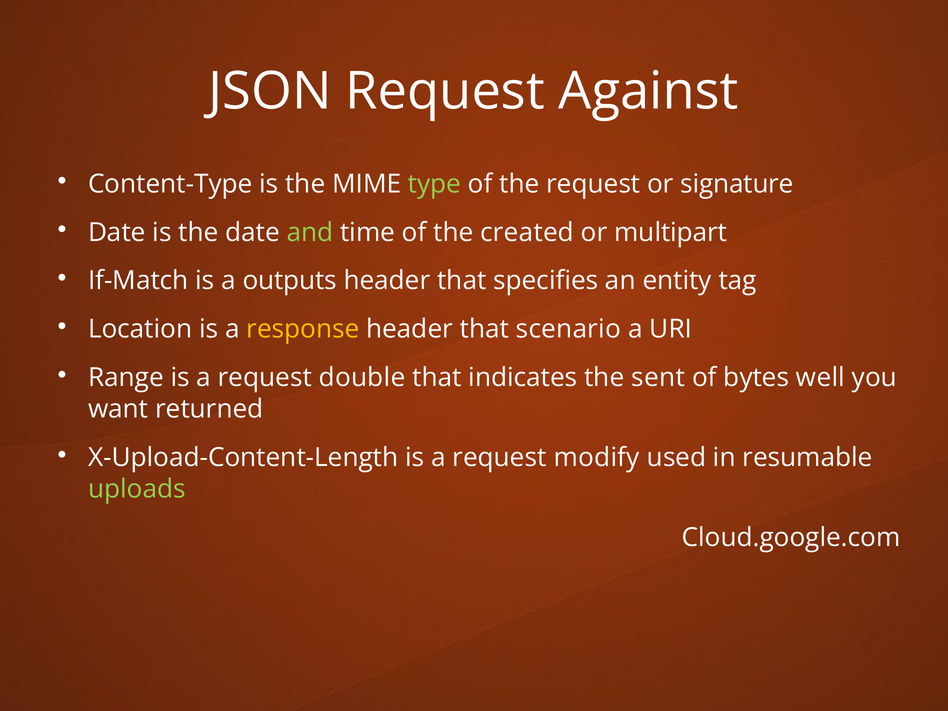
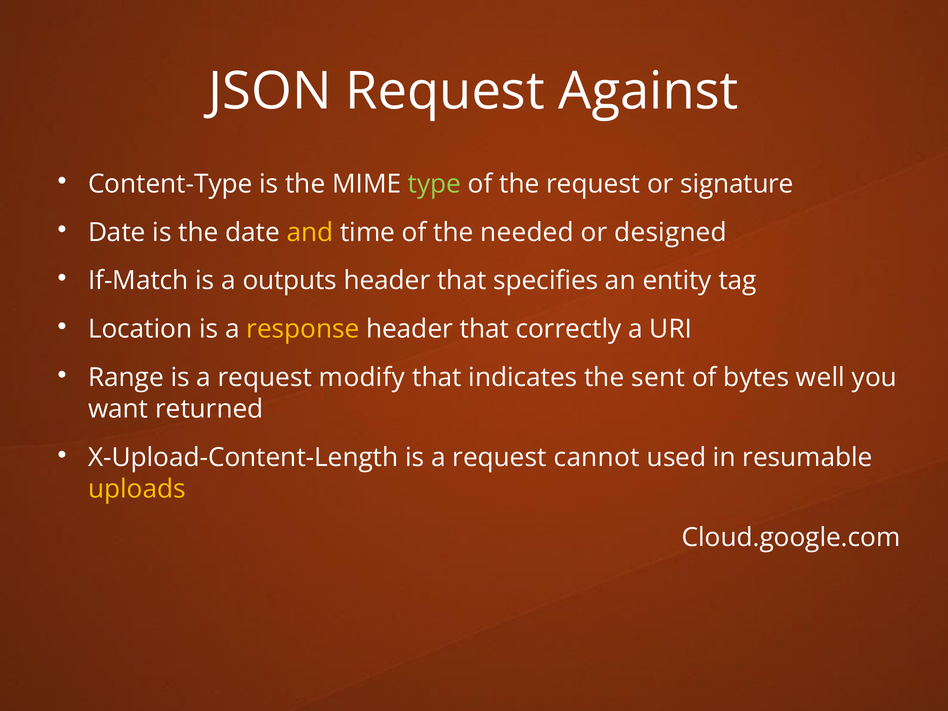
and colour: light green -> yellow (310, 232)
created: created -> needed (527, 232)
multipart: multipart -> designed (671, 232)
scenario: scenario -> correctly (569, 329)
double: double -> modify (362, 378)
modify: modify -> cannot (597, 458)
uploads colour: light green -> yellow (137, 489)
